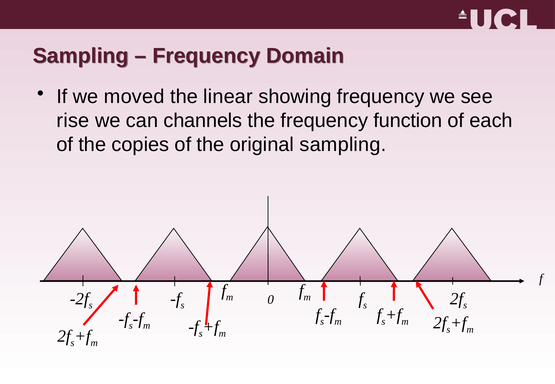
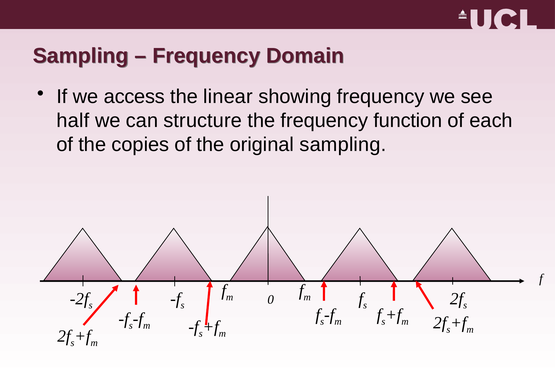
moved: moved -> access (134, 97)
rise: rise -> half (73, 121)
channels: channels -> structure (203, 121)
